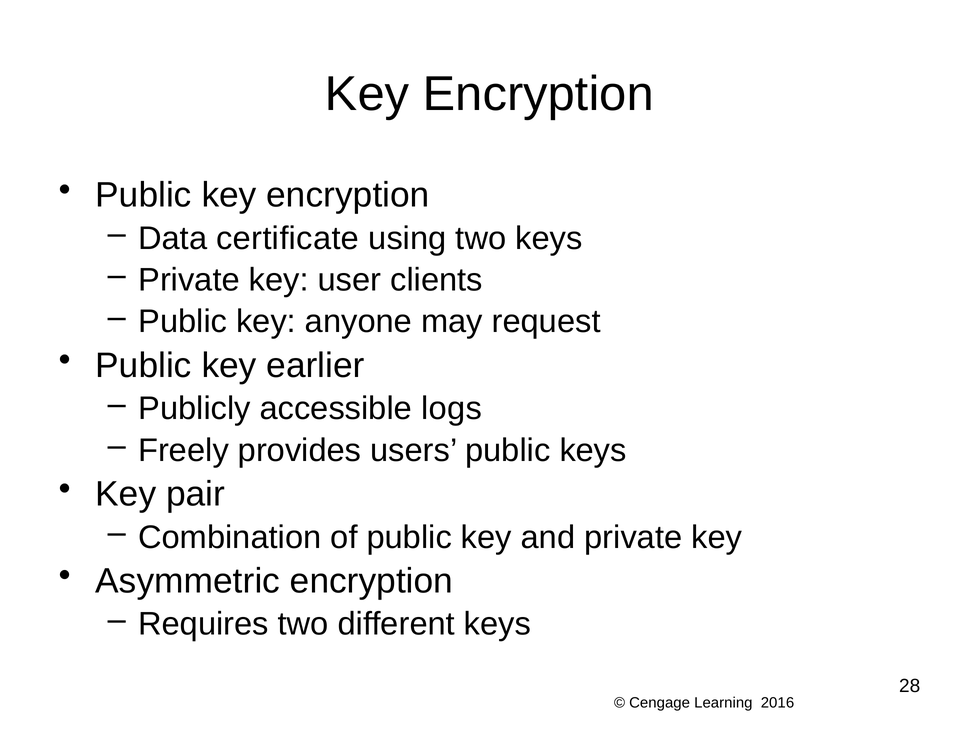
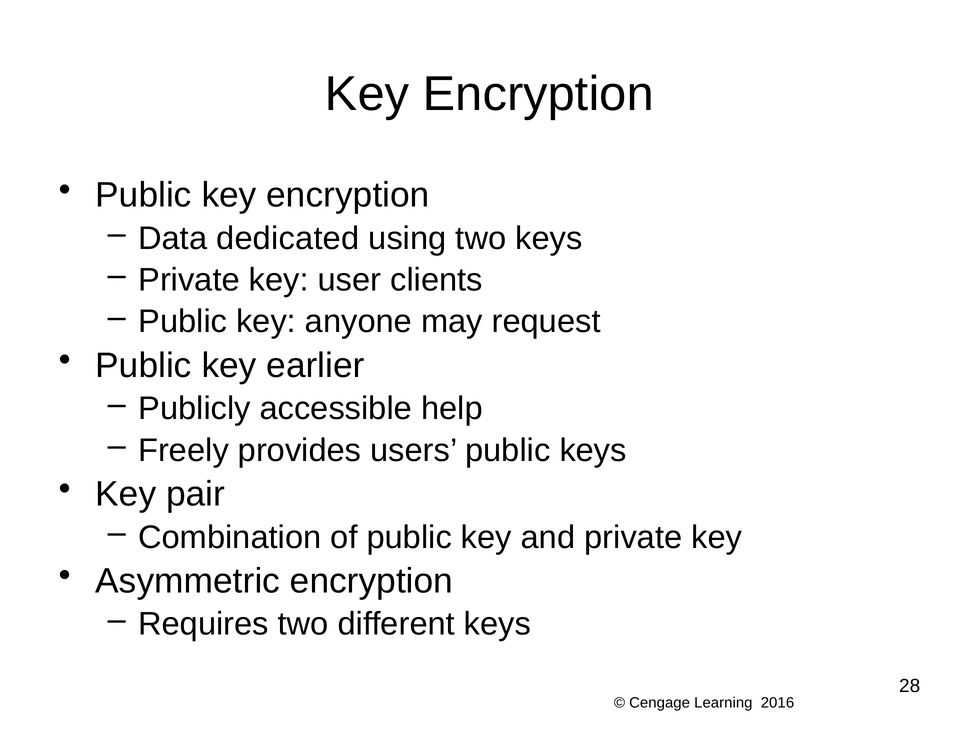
certificate: certificate -> dedicated (288, 238)
logs: logs -> help (452, 409)
